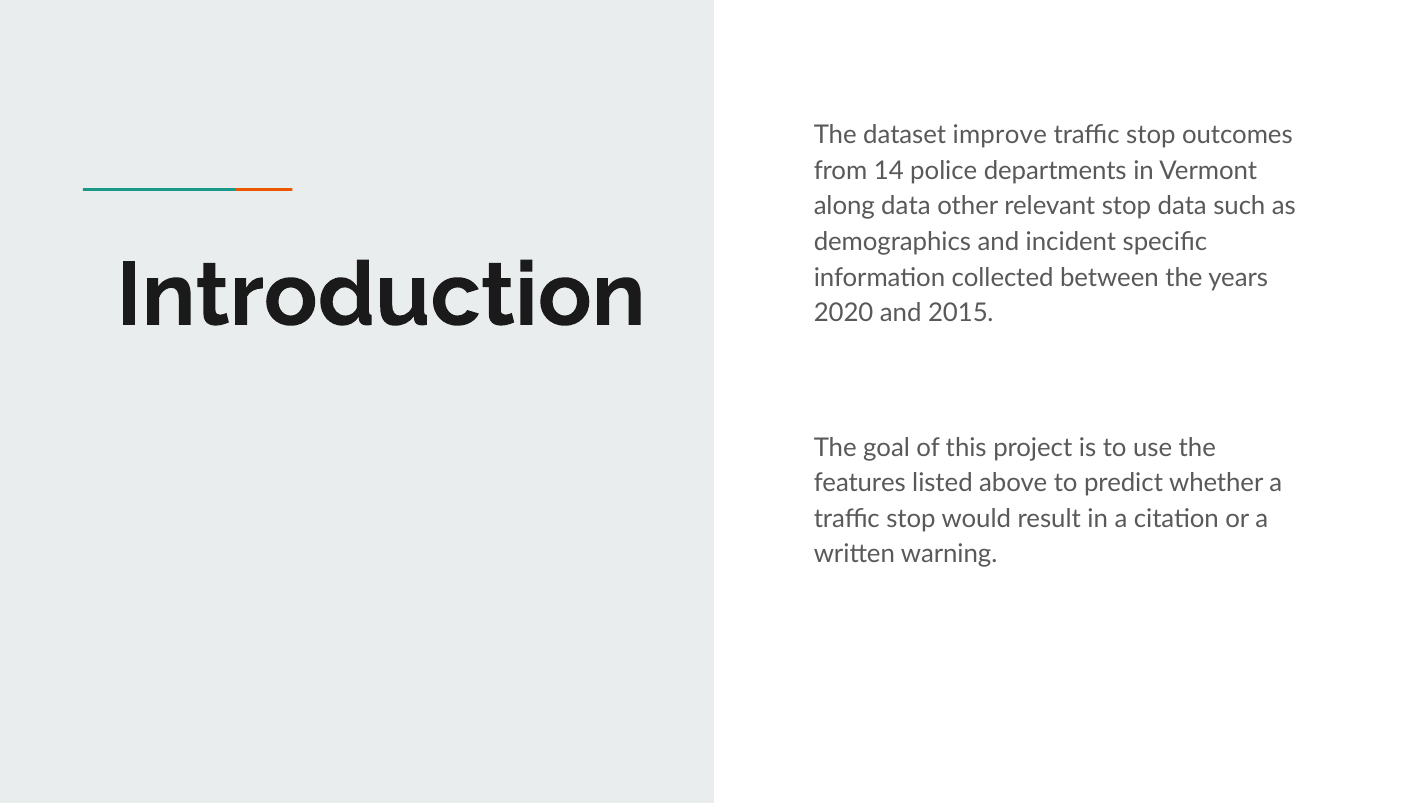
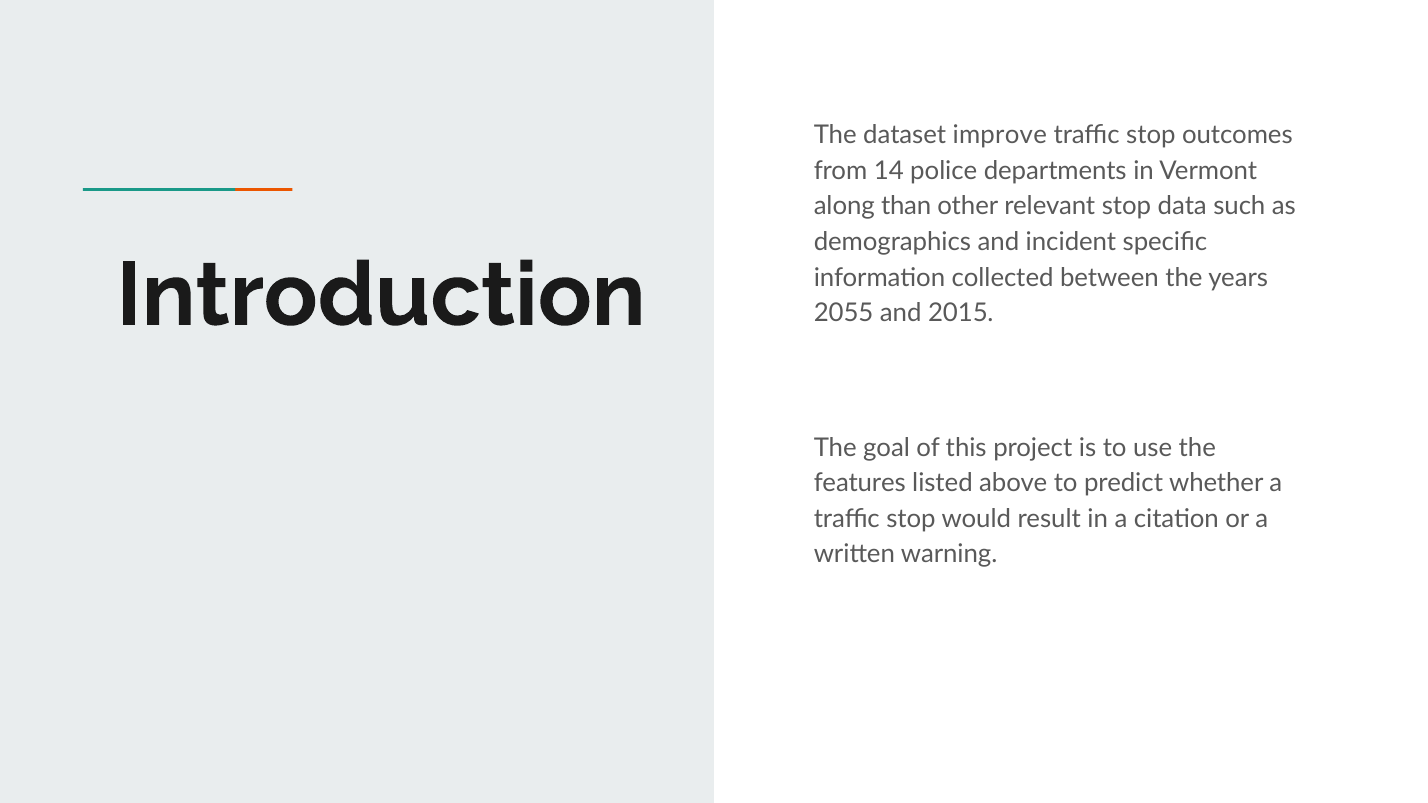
along data: data -> than (906, 207)
2020: 2020 -> 2055 (844, 313)
